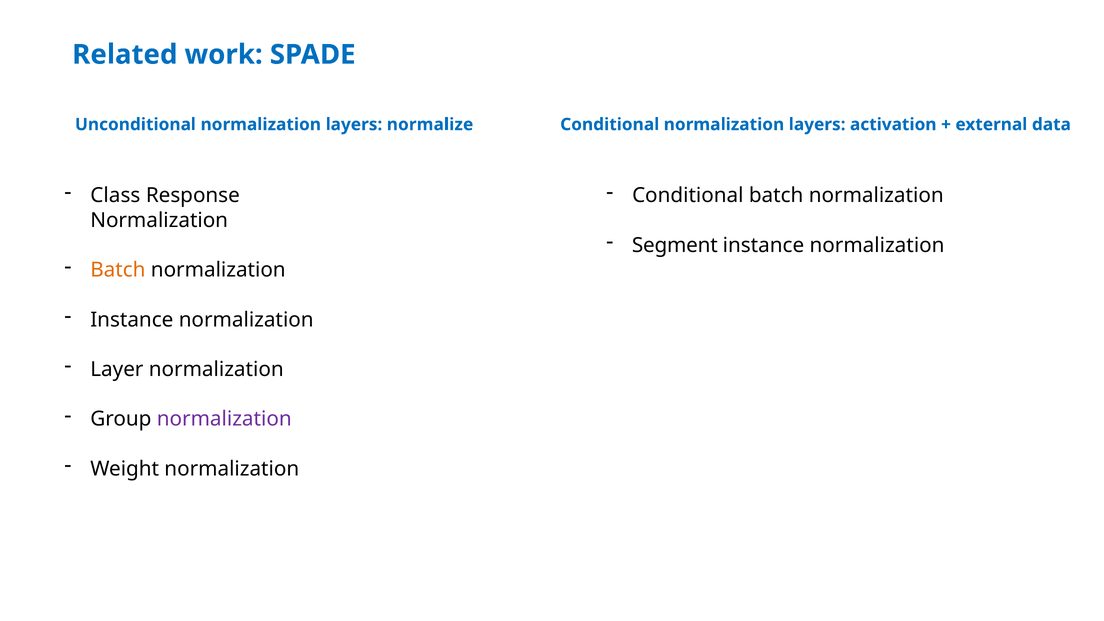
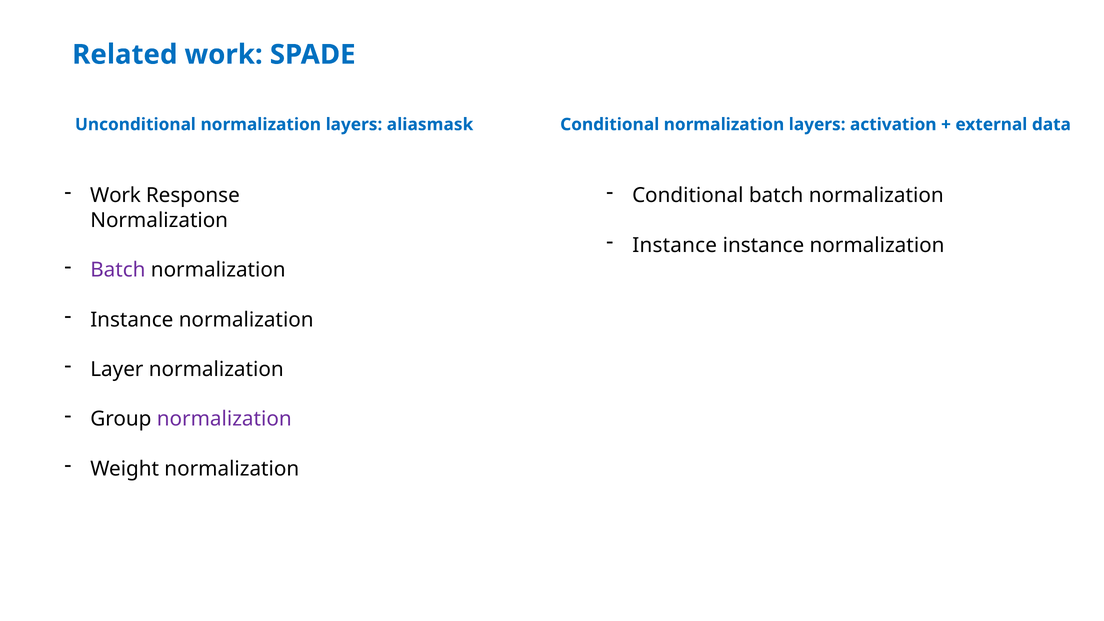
normalize: normalize -> aliasmask (430, 125)
Class: Class -> Work (115, 196)
Segment: Segment -> Instance (675, 245)
Batch colour: orange -> purple (118, 270)
